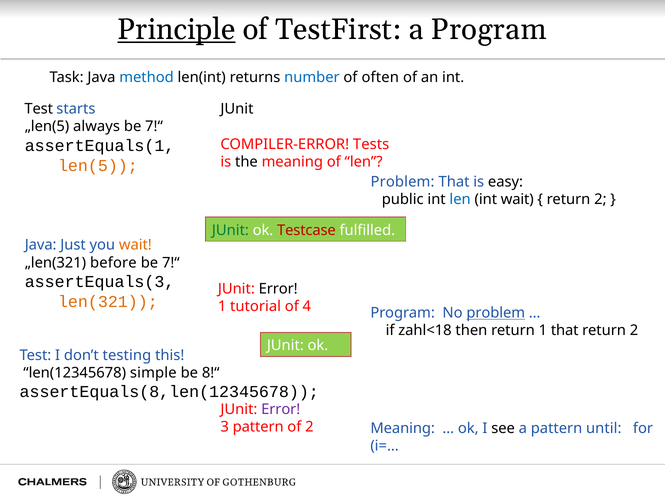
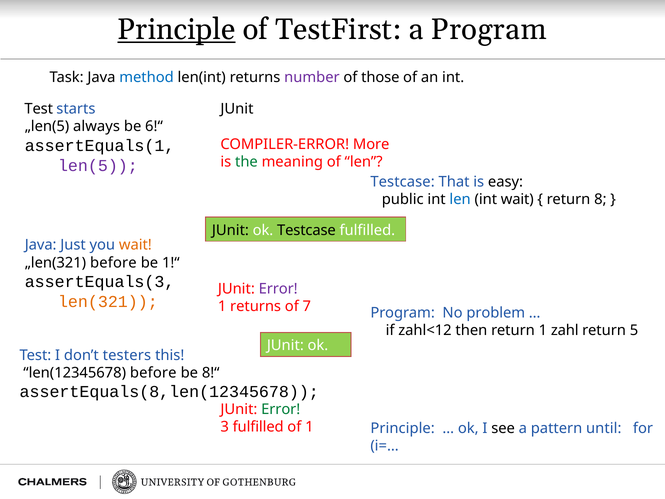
number colour: blue -> purple (312, 77)
often: often -> those (380, 77)
7!“: 7!“ -> 6!“ (154, 127)
Tests: Tests -> More (371, 144)
the colour: black -> green (246, 162)
len(5 colour: orange -> purple (98, 165)
Problem: Problem -> Testcase (403, 182)
2: 2 -> 8 (600, 200)
JUnit colour: green -> black (230, 230)
Testcase colour: red -> black (306, 230)
7!“: 7!“ -> 1!“ (171, 263)
Error colour: black -> purple (278, 289)
1 tutorial: tutorial -> returns (256, 306)
4: 4 -> 7 (307, 306)
problem underline: present -> none (496, 313)
zahl<18: zahl<18 -> zahl<12 (425, 330)
1 that: that -> zahl (565, 330)
2: 2 -> 5 (634, 330)
testing: testing -> testers (127, 355)
len(12345678 simple: simple -> before (153, 373)
Error colour: purple -> green (281, 409)
3 pattern: pattern -> fulfilled (258, 427)
of 2: 2 -> 1 (309, 427)
Meaning: Meaning -> Principle (403, 428)
